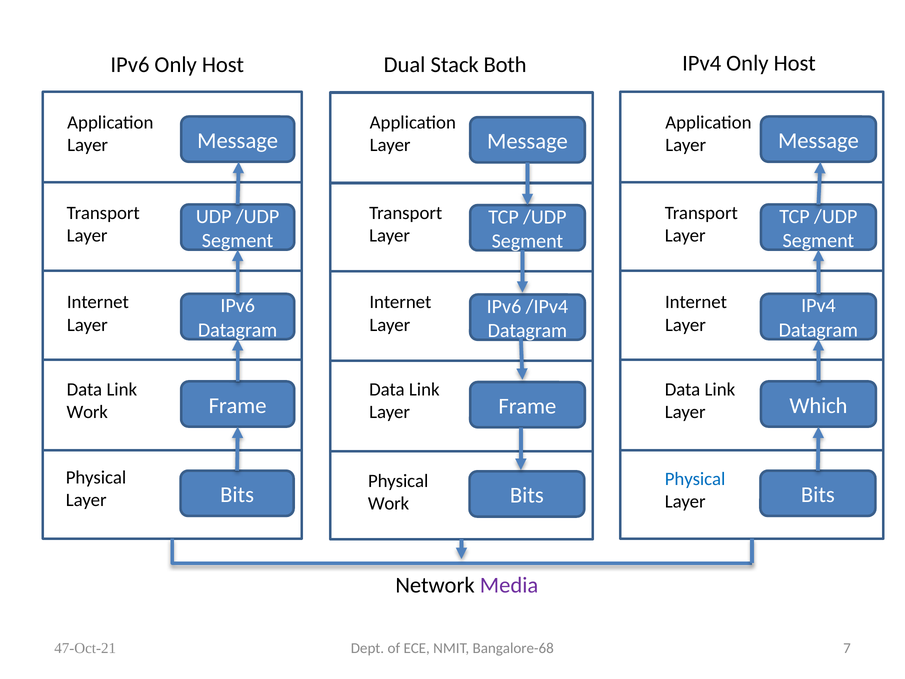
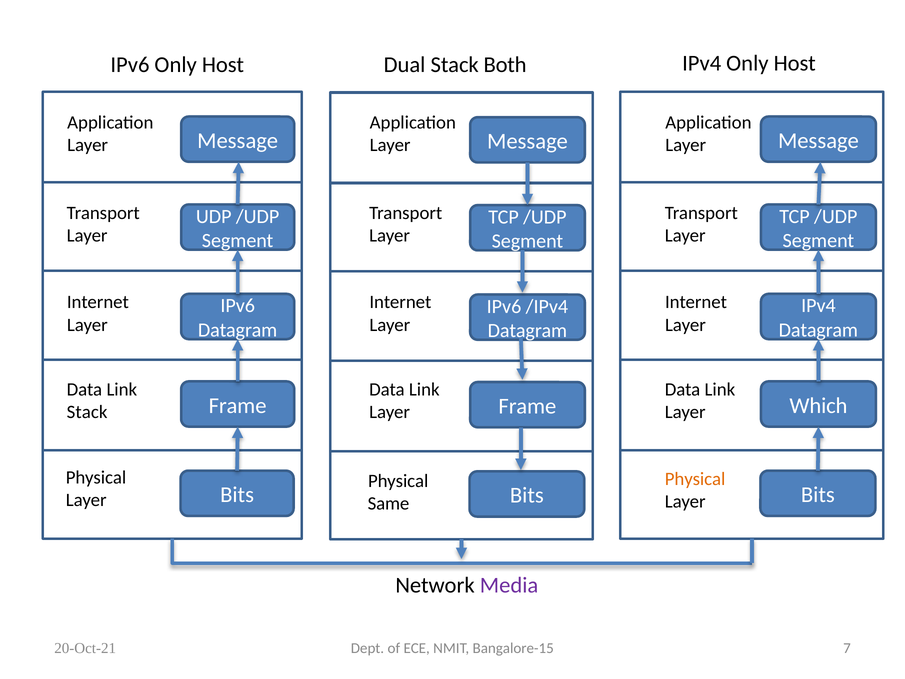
Work: Work -> Stack (87, 412)
Physical colour: blue -> orange (695, 479)
Work: Work -> Same (389, 504)
47-Oct-21: 47-Oct-21 -> 20-Oct-21 (85, 648)
Bangalore-68: Bangalore-68 -> Bangalore-15 (513, 648)
